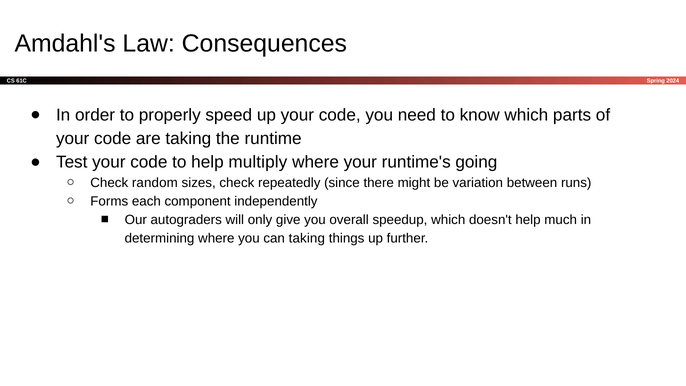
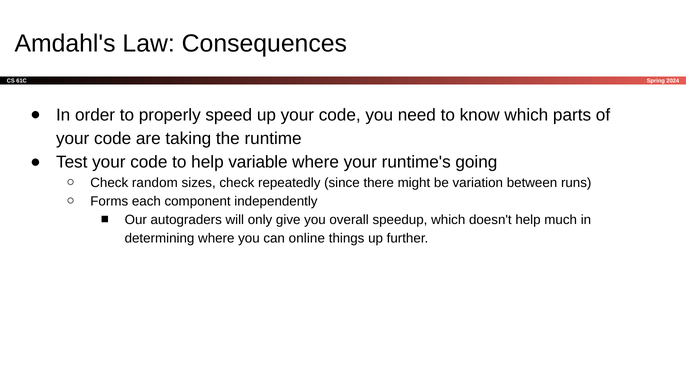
multiply: multiply -> variable (258, 162)
can taking: taking -> online (307, 238)
